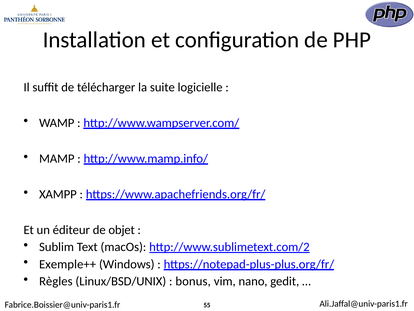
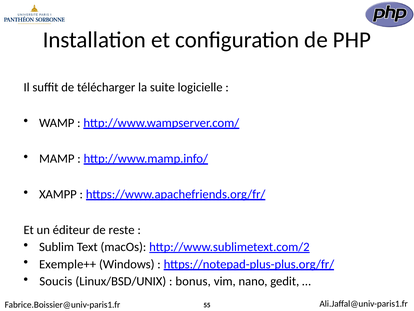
objet: objet -> reste (122, 230)
Règles: Règles -> Soucis (56, 281)
